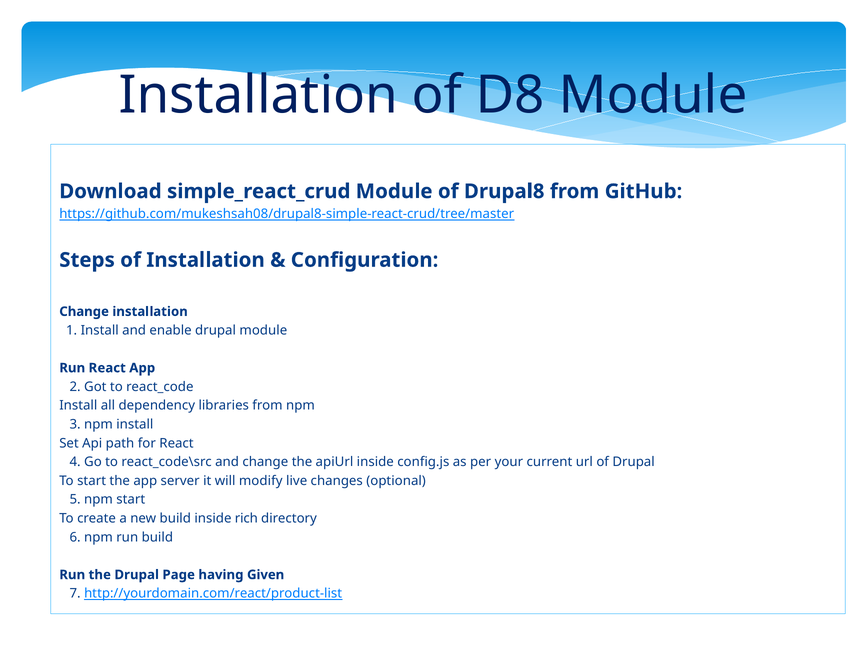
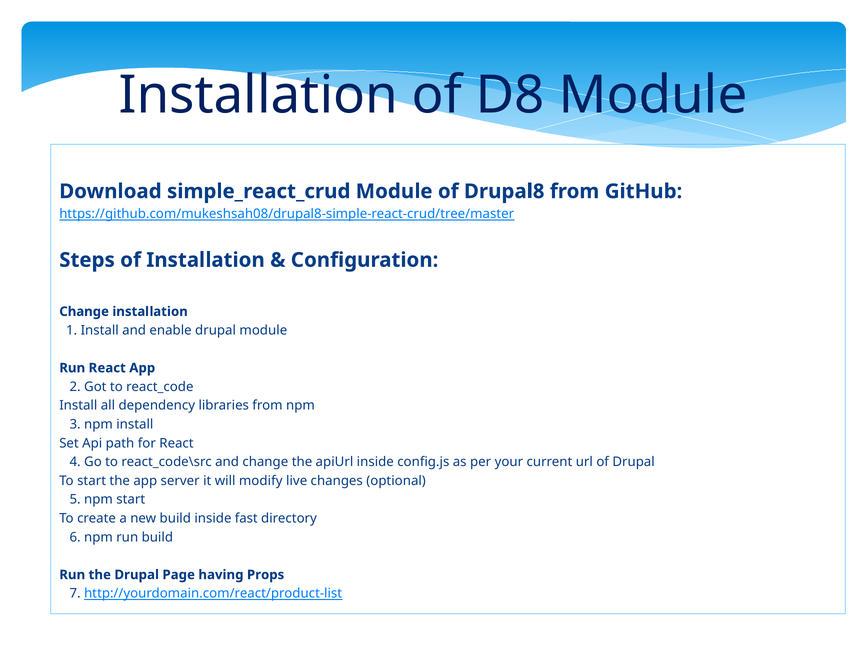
rich: rich -> fast (246, 519)
Given: Given -> Props (266, 575)
